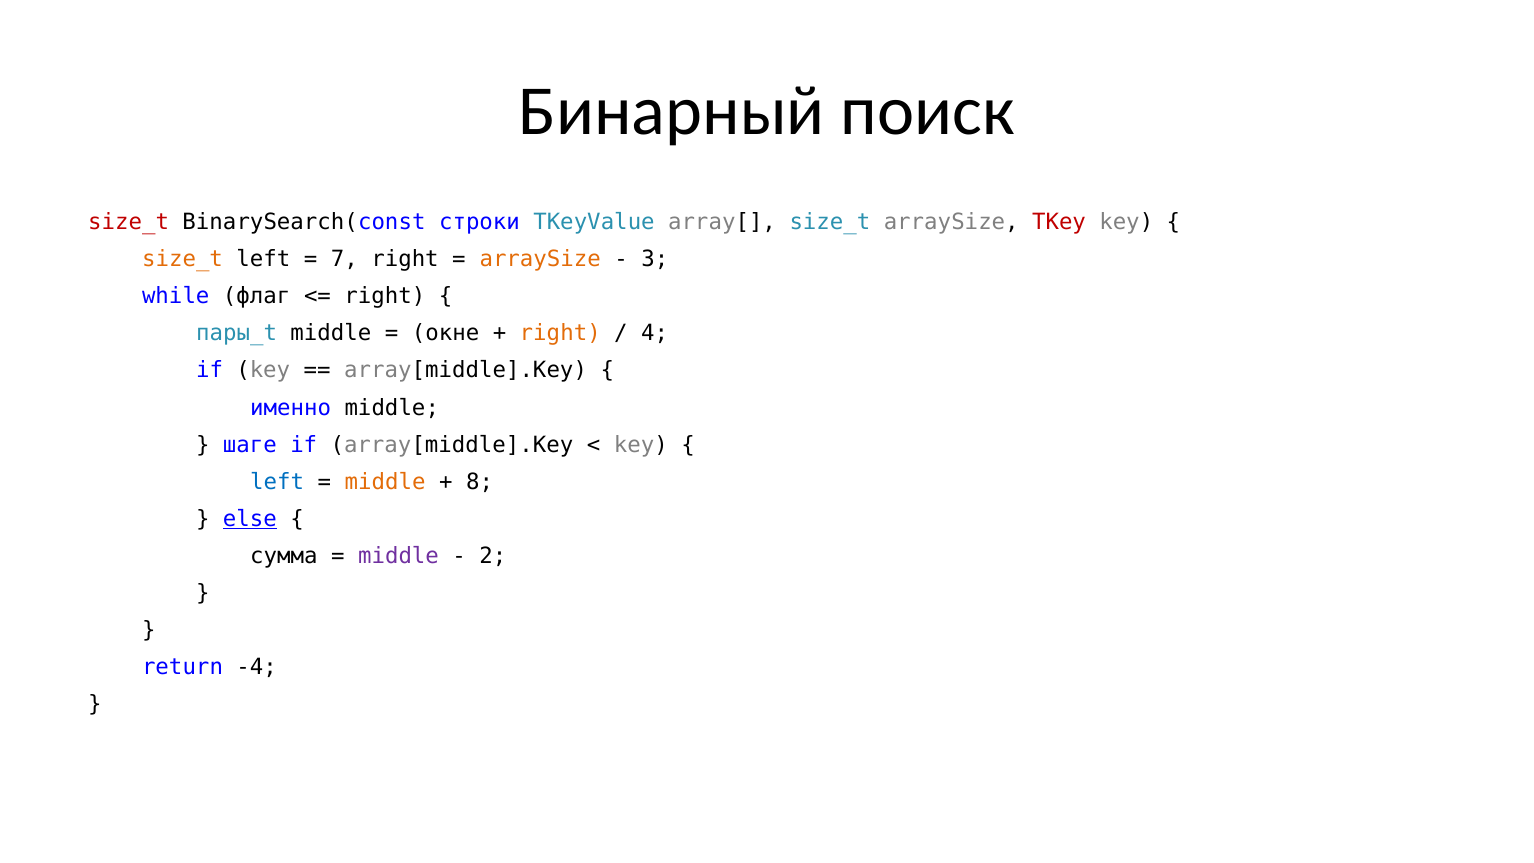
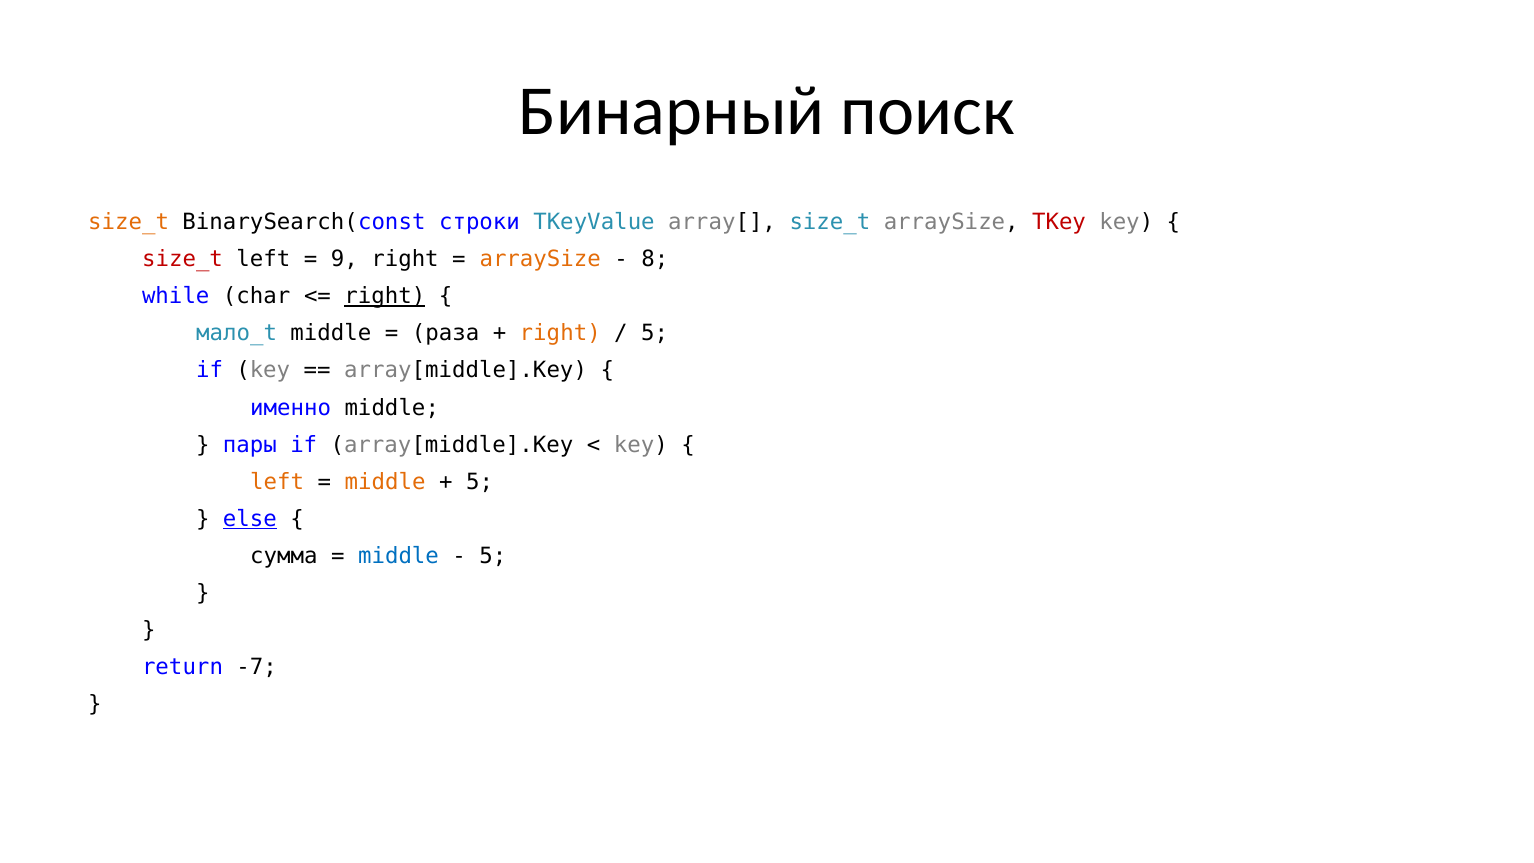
size_t colour: red -> orange (129, 222)
size_t colour: orange -> red (183, 259)
7: 7 -> 9 (344, 259)
3: 3 -> 8 (655, 259)
флаг: флаг -> char (257, 296)
right underline: none -> present (385, 296)
пары_t: пары_t -> мало_t (237, 333)
окне: окне -> раза (446, 333)
4: 4 -> 5 (655, 333)
шаге: шаге -> пары (250, 445)
left colour: blue -> orange (277, 482)
8: 8 -> 5 (480, 482)
middle colour: purple -> blue (398, 556)
2: 2 -> 5 (493, 556)
-4: -4 -> -7 (257, 667)
